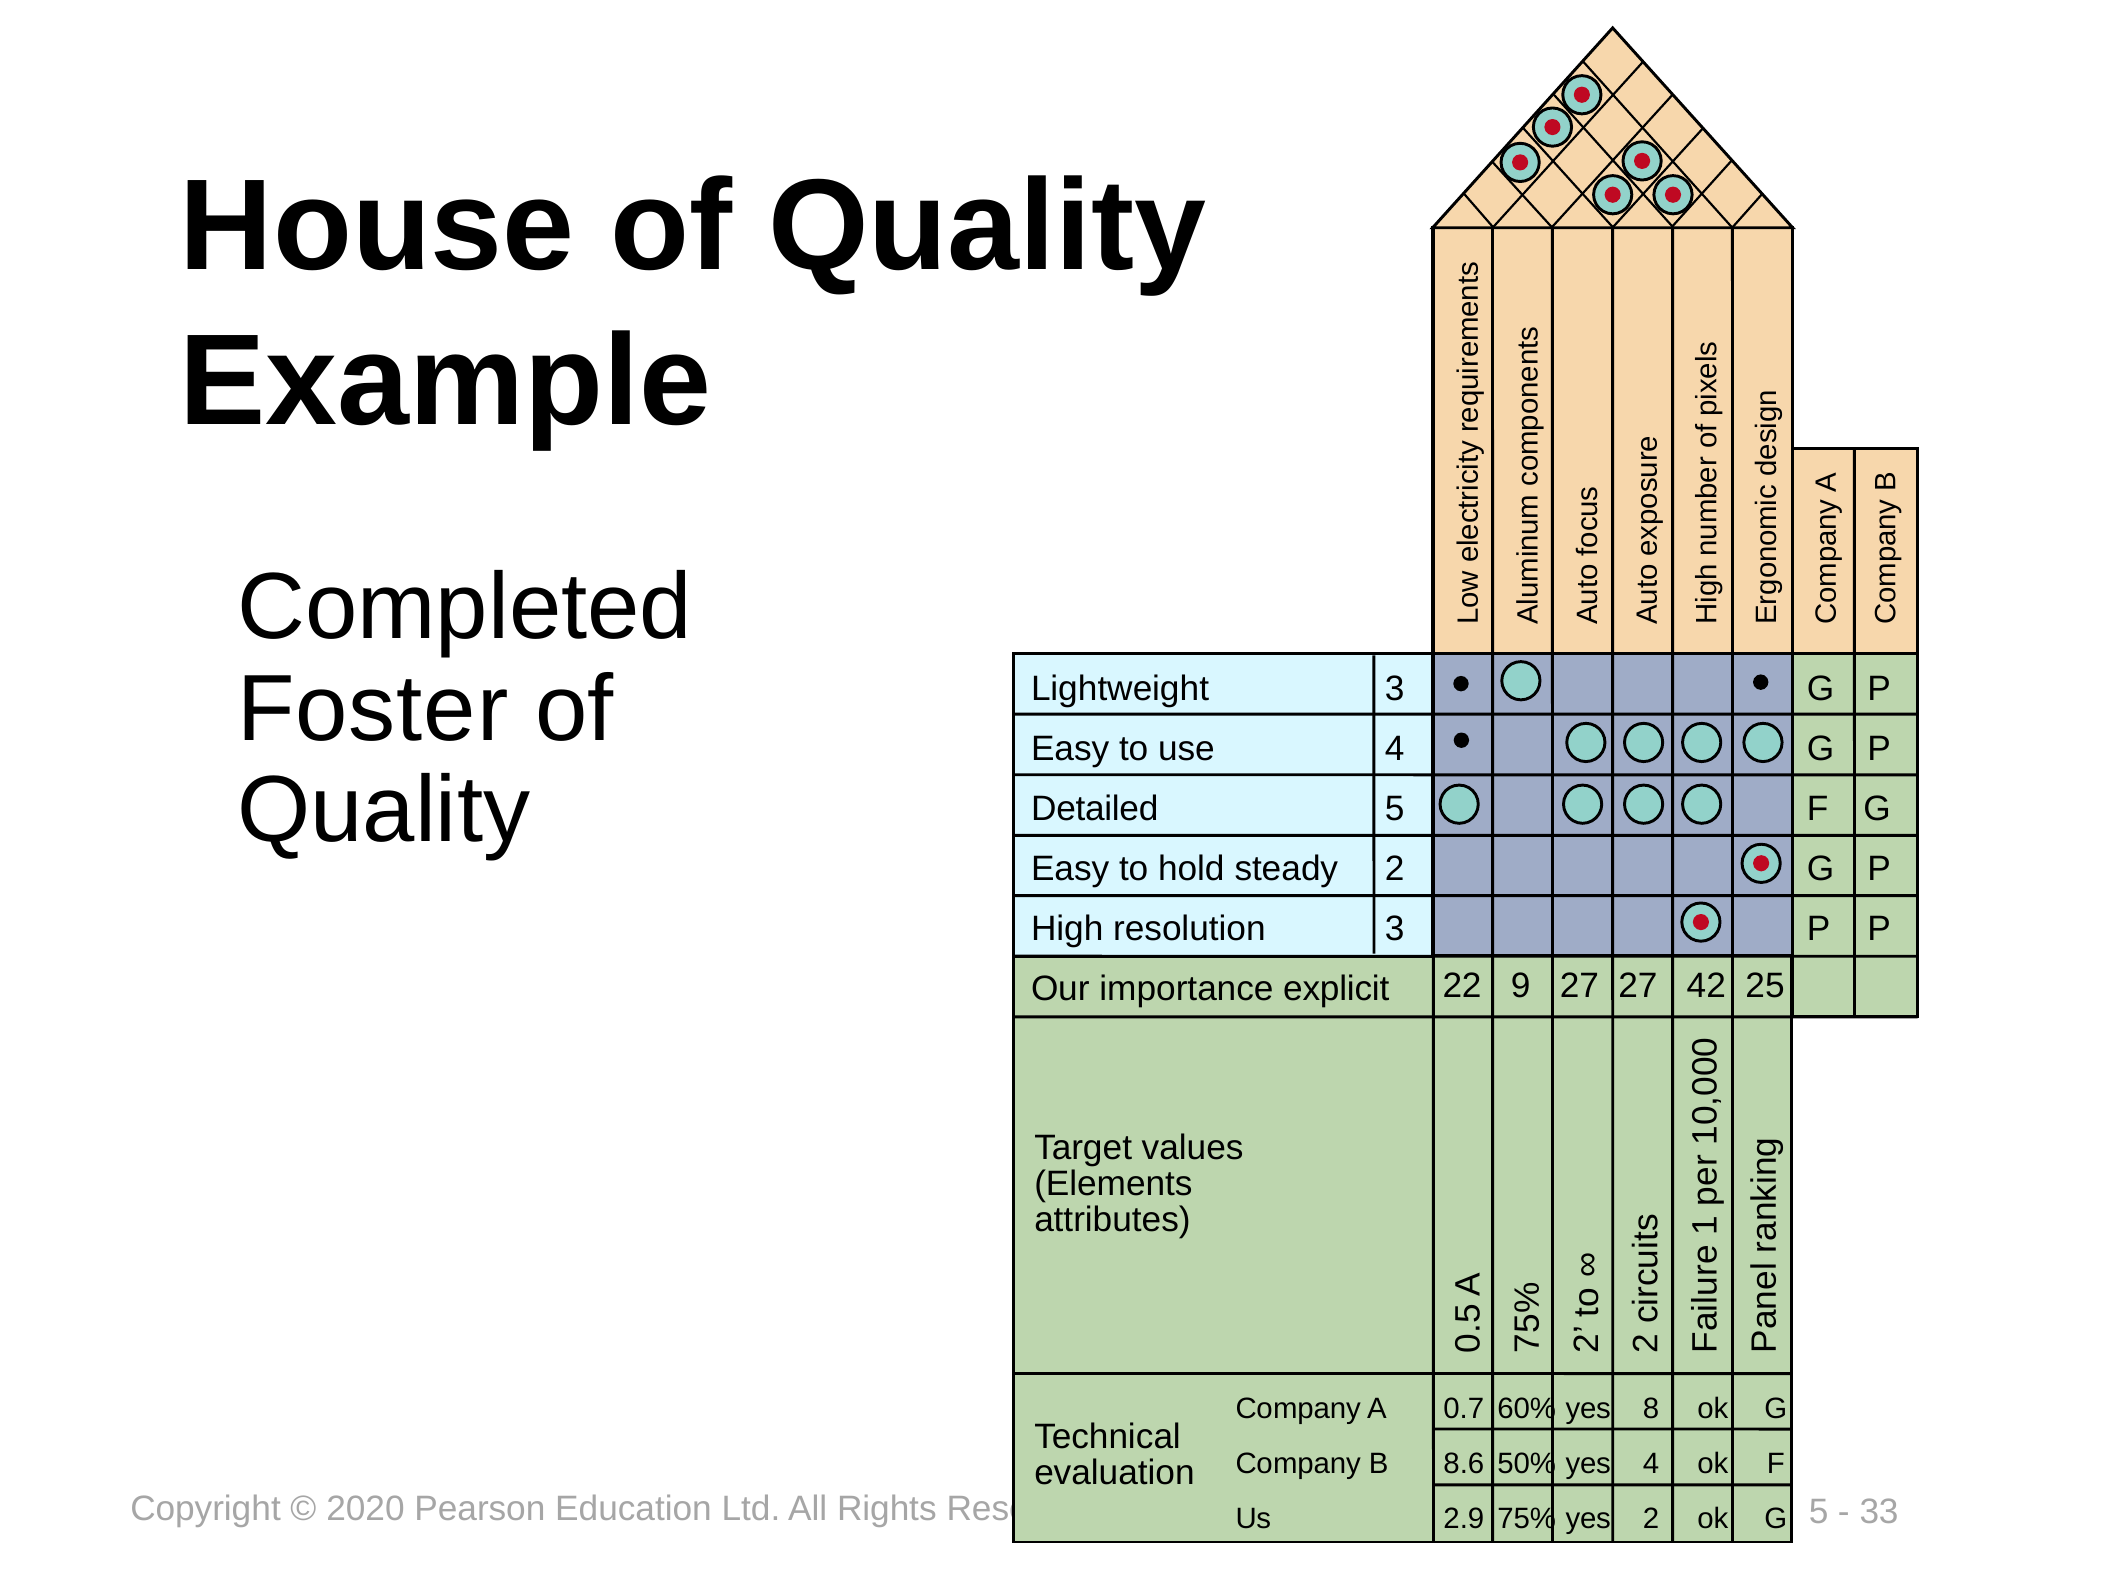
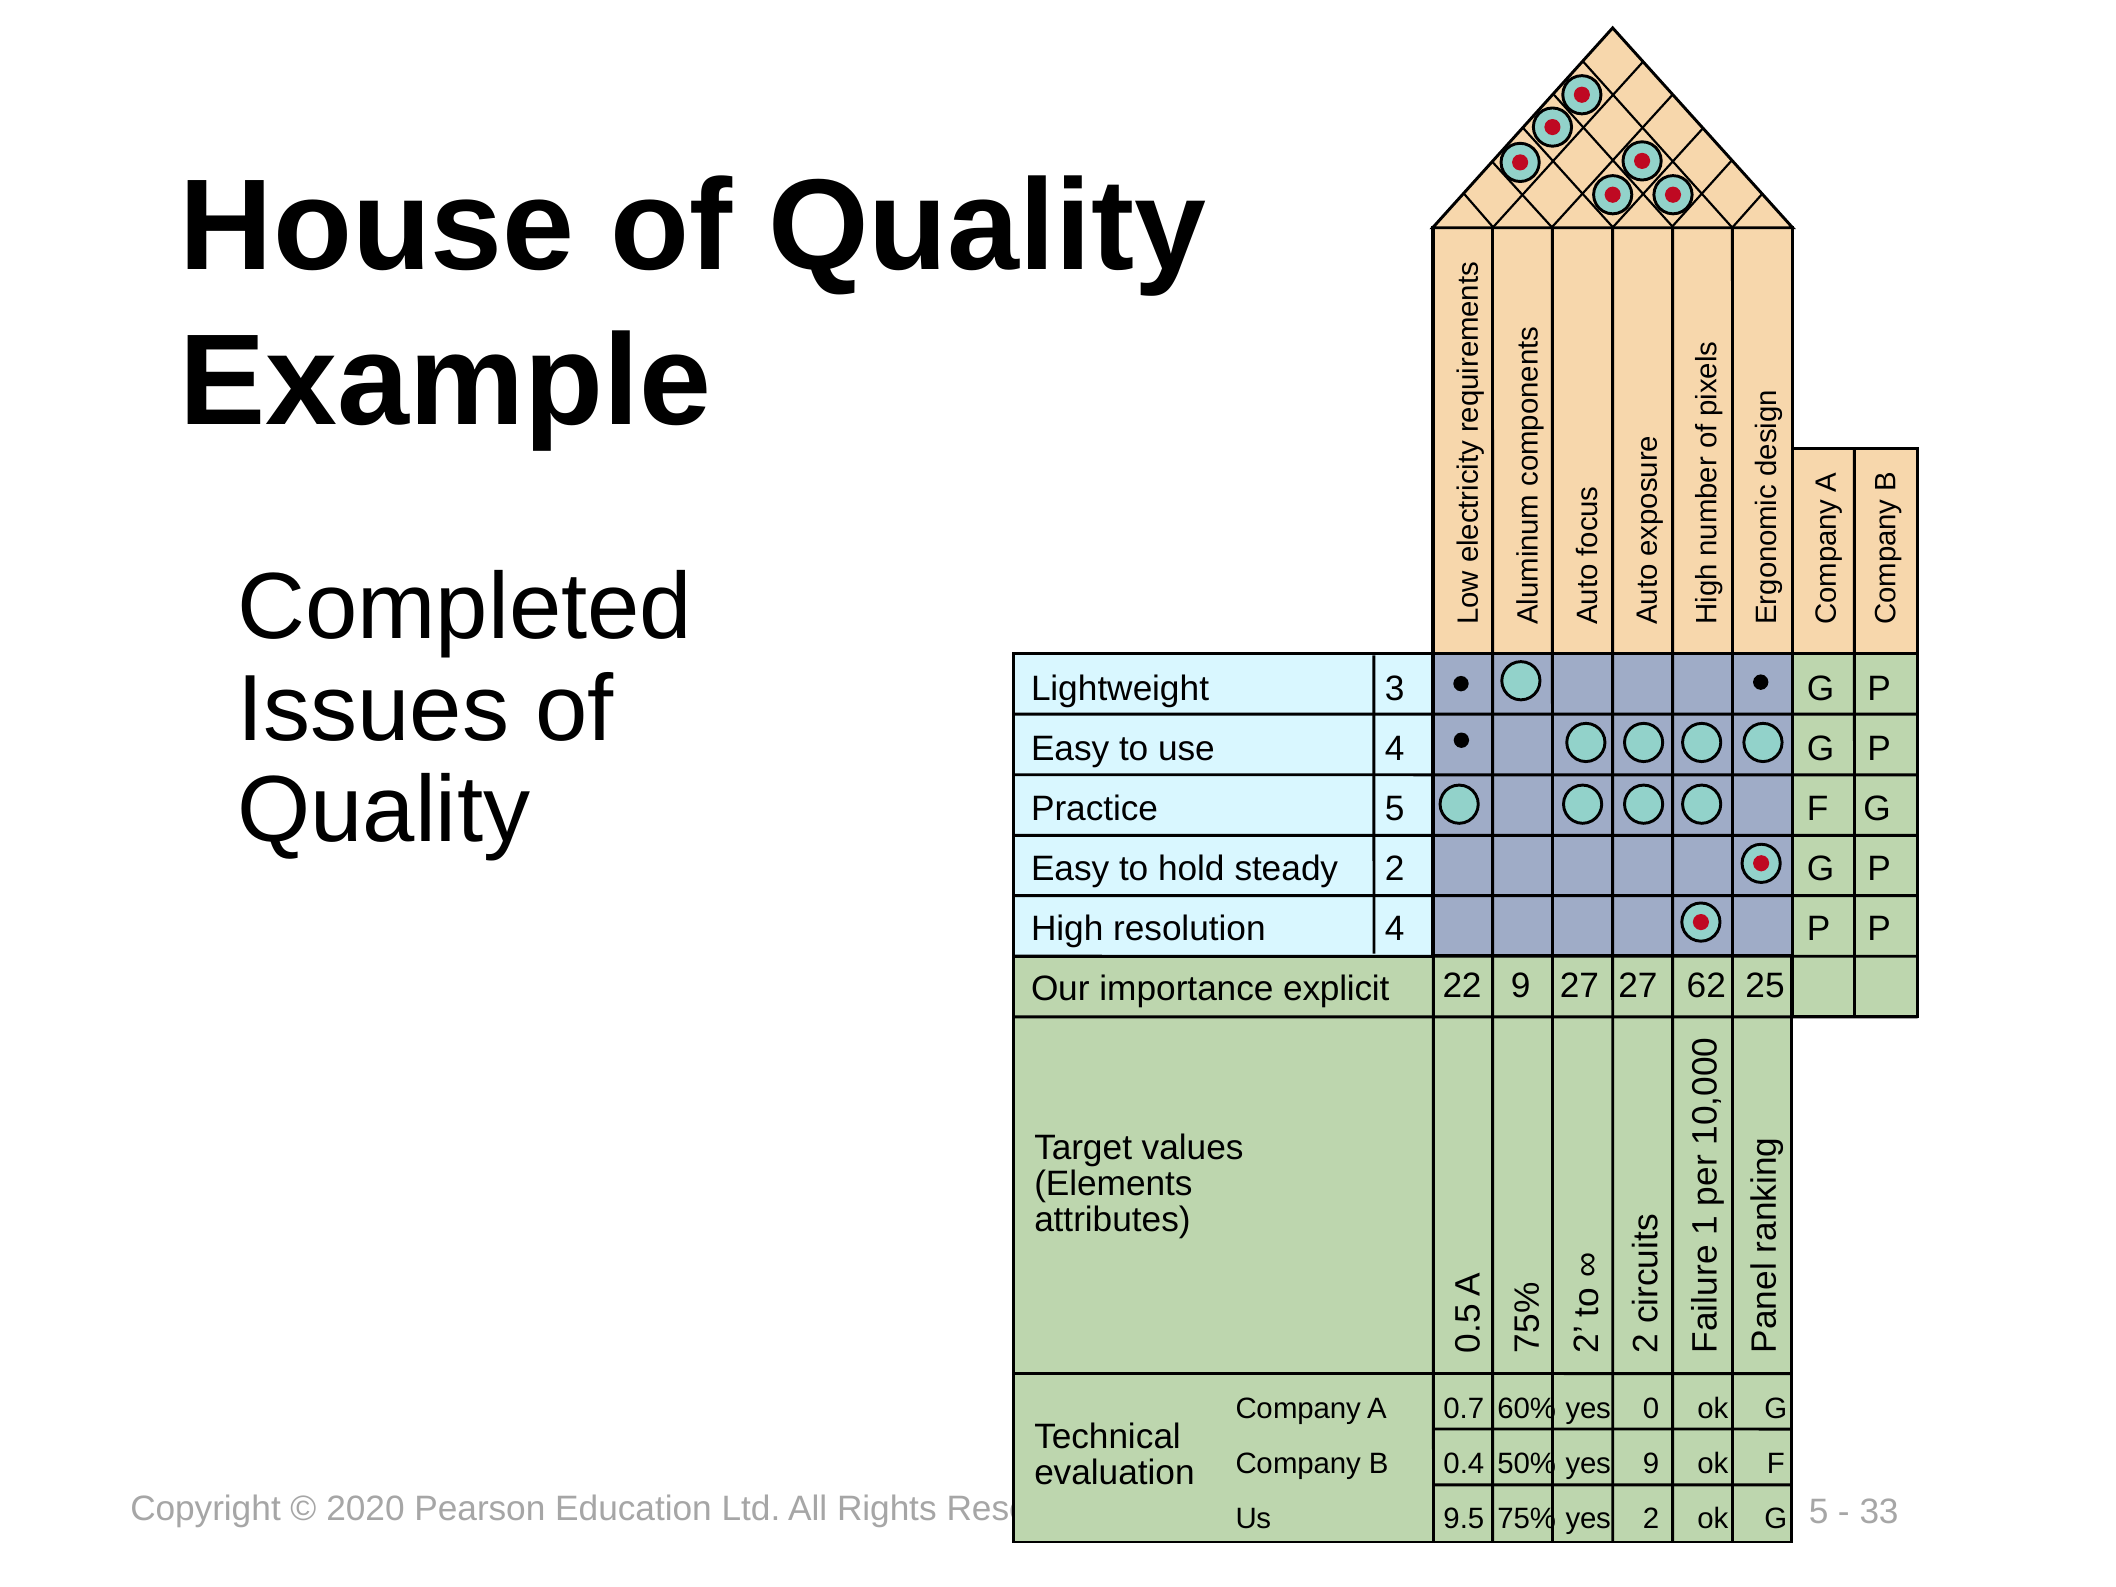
Foster: Foster -> Issues (373, 709)
Detailed: Detailed -> Practice (1095, 809)
resolution 3: 3 -> 4 (1395, 929)
42: 42 -> 62 (1706, 986)
yes 8: 8 -> 0 (1651, 1409)
8.6: 8.6 -> 0.4 (1464, 1464)
yes 4: 4 -> 9 (1651, 1464)
2.9: 2.9 -> 9.5 (1464, 1519)
